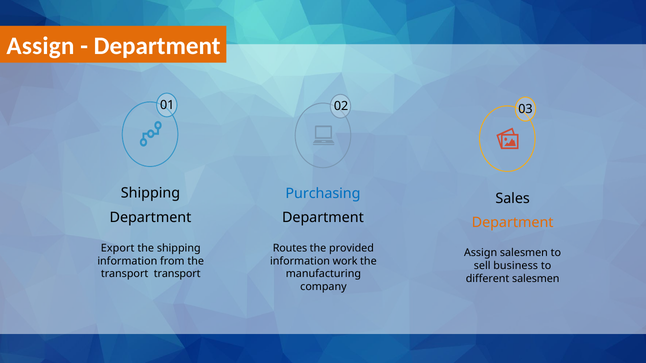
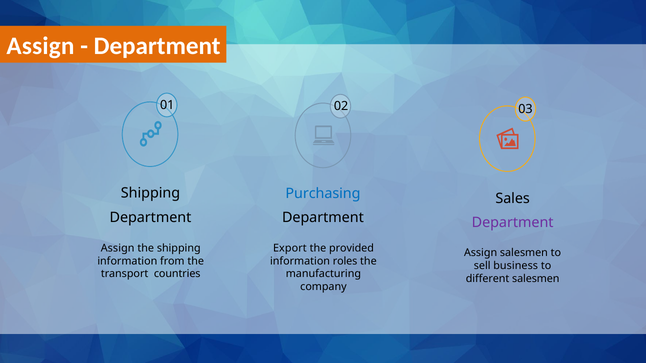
Department colour: orange -> purple (513, 223)
Export: Export -> Assign (118, 248)
Routes: Routes -> Export (290, 248)
work: work -> roles (345, 261)
transport transport: transport -> countries (177, 274)
